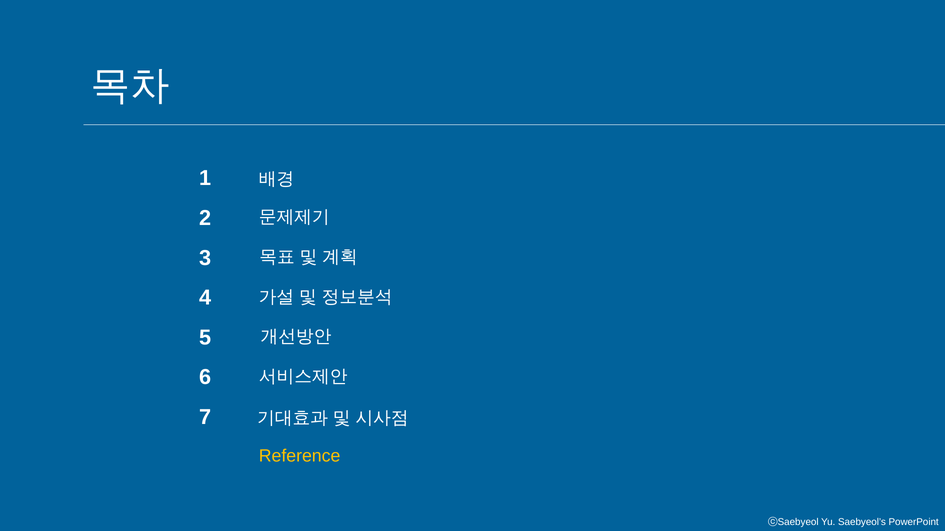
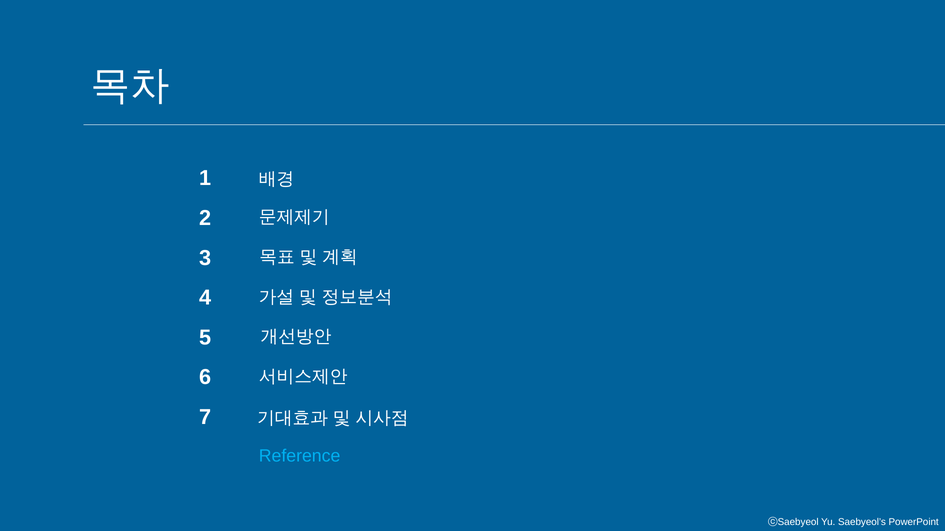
Reference colour: yellow -> light blue (300, 456)
